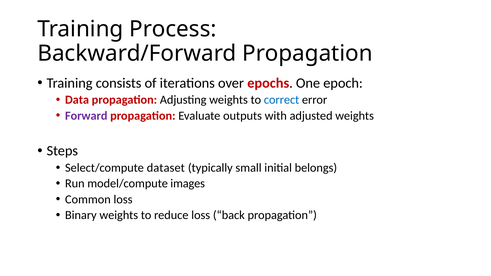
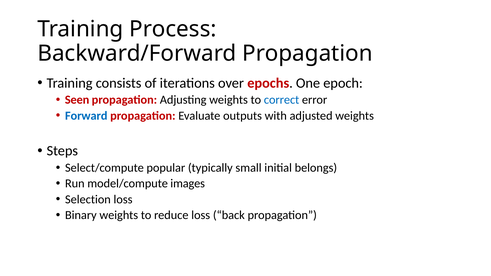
Data: Data -> Seen (77, 100)
Forward colour: purple -> blue (86, 116)
dataset: dataset -> popular (166, 168)
Common: Common -> Selection (88, 200)
